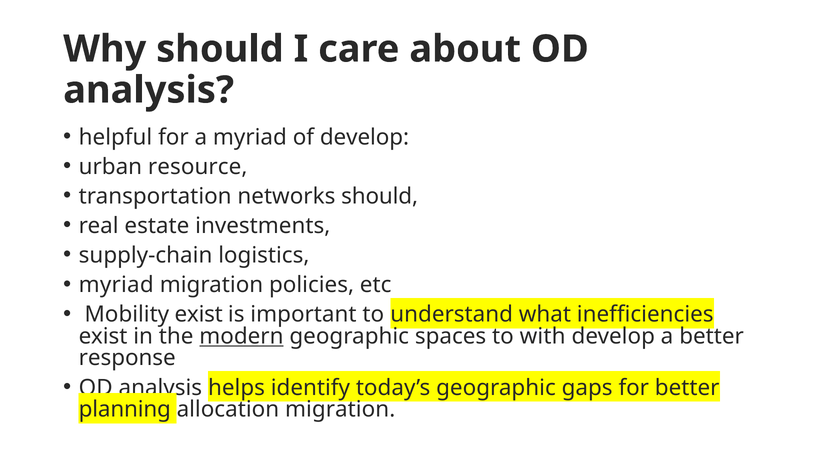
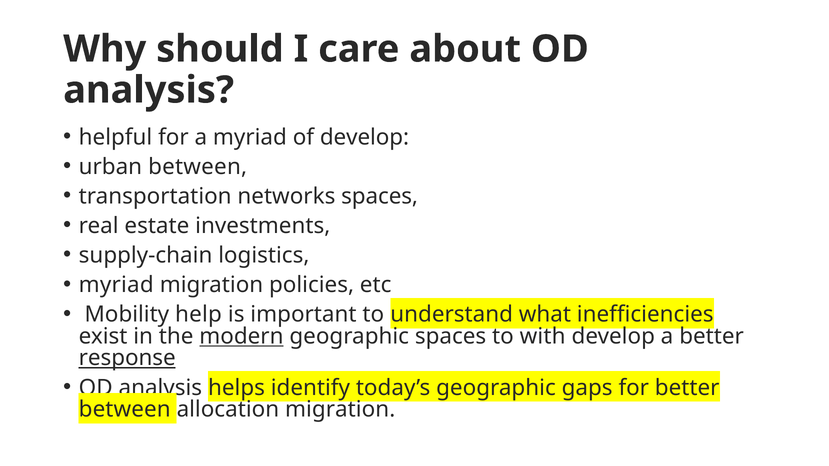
urban resource: resource -> between (198, 167)
networks should: should -> spaces (380, 196)
Mobility exist: exist -> help (198, 315)
response underline: none -> present (127, 358)
planning: planning -> between (125, 410)
